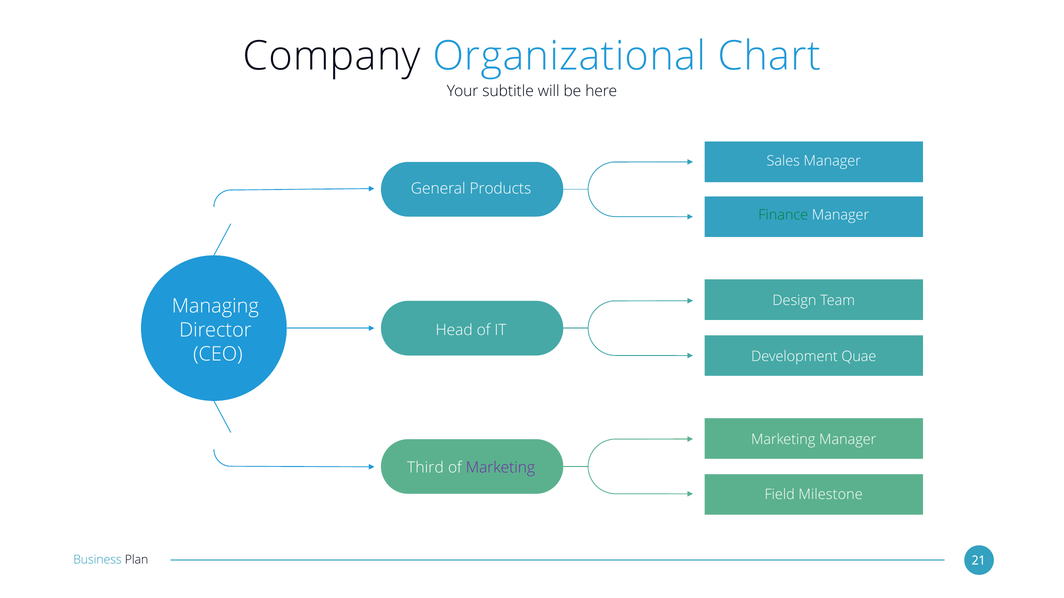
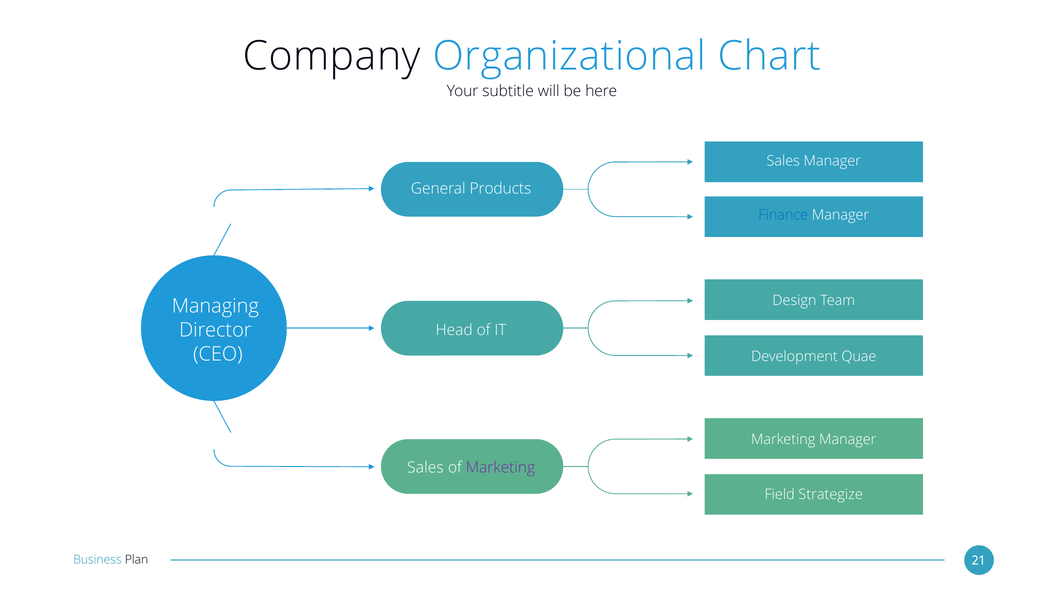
Finance colour: green -> blue (783, 215)
Third: Third -> Sales (425, 468)
Milestone: Milestone -> Strategize (831, 495)
